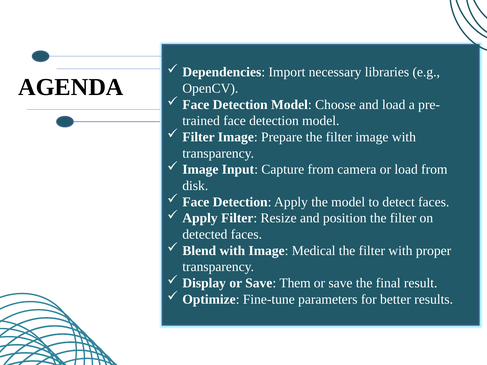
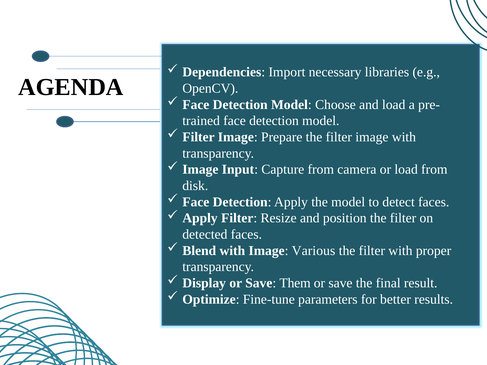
Medical: Medical -> Various (314, 251)
